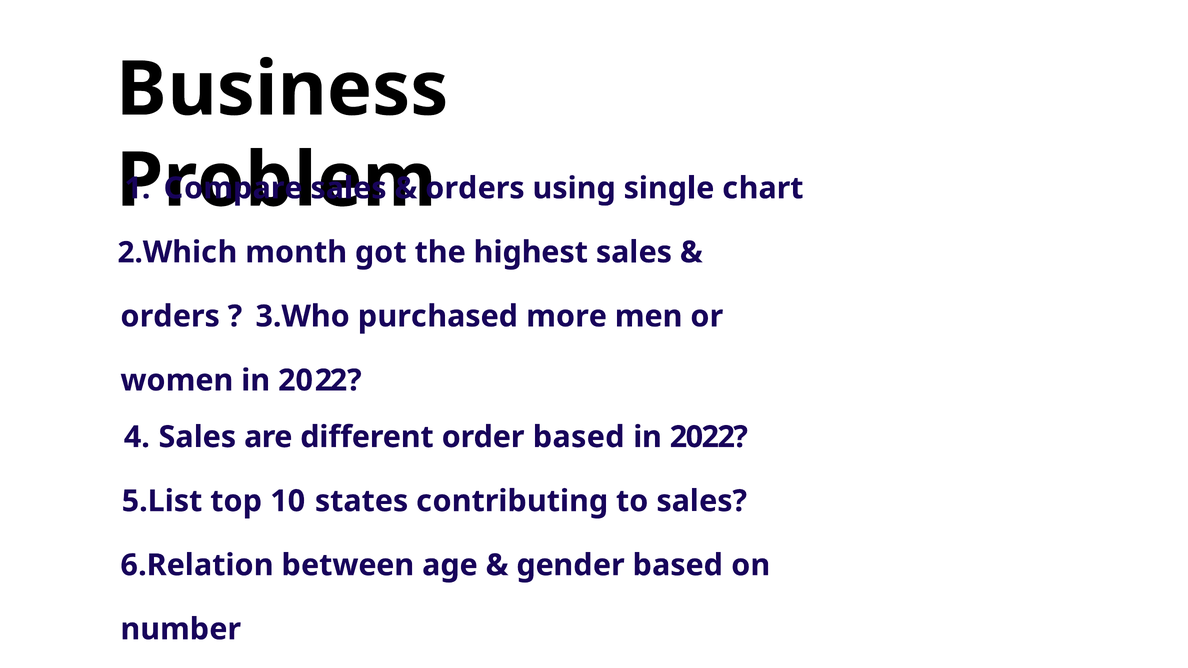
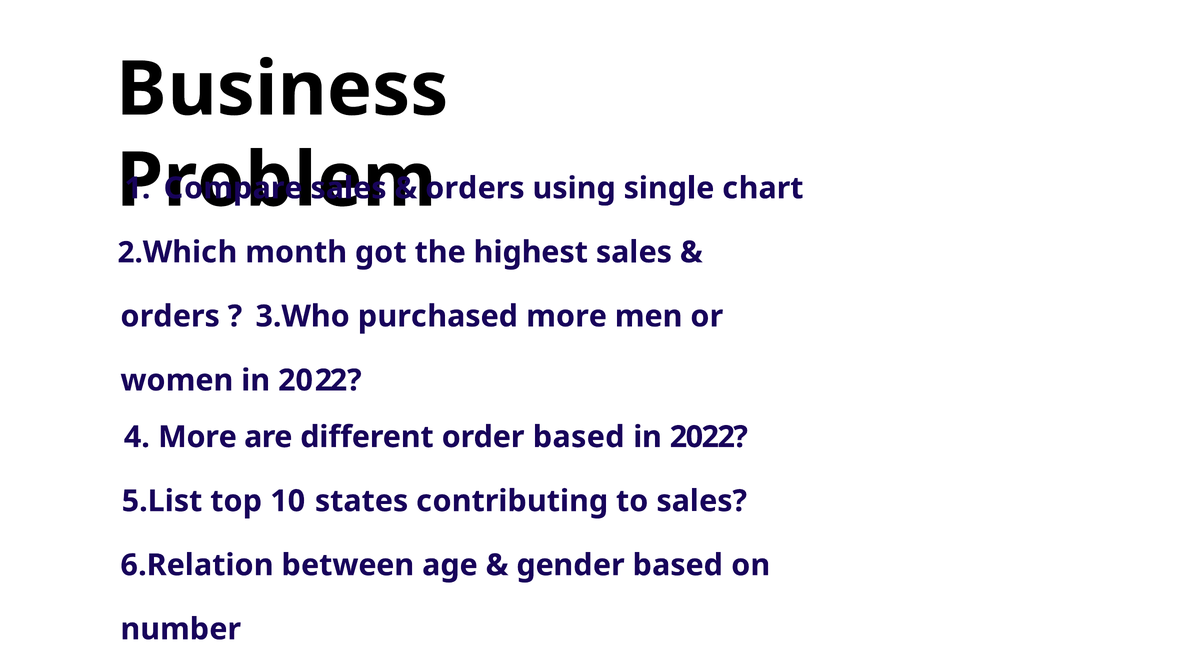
Sales: Sales -> More (197, 437)
